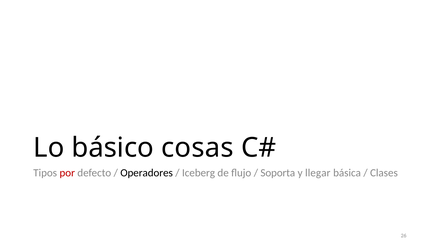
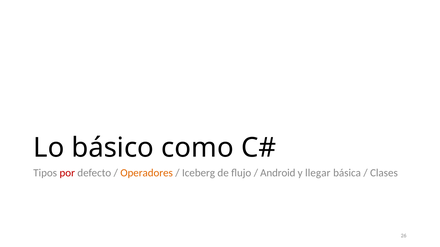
cosas: cosas -> como (197, 148)
Operadores colour: black -> orange (147, 173)
Soporta: Soporta -> Android (278, 173)
